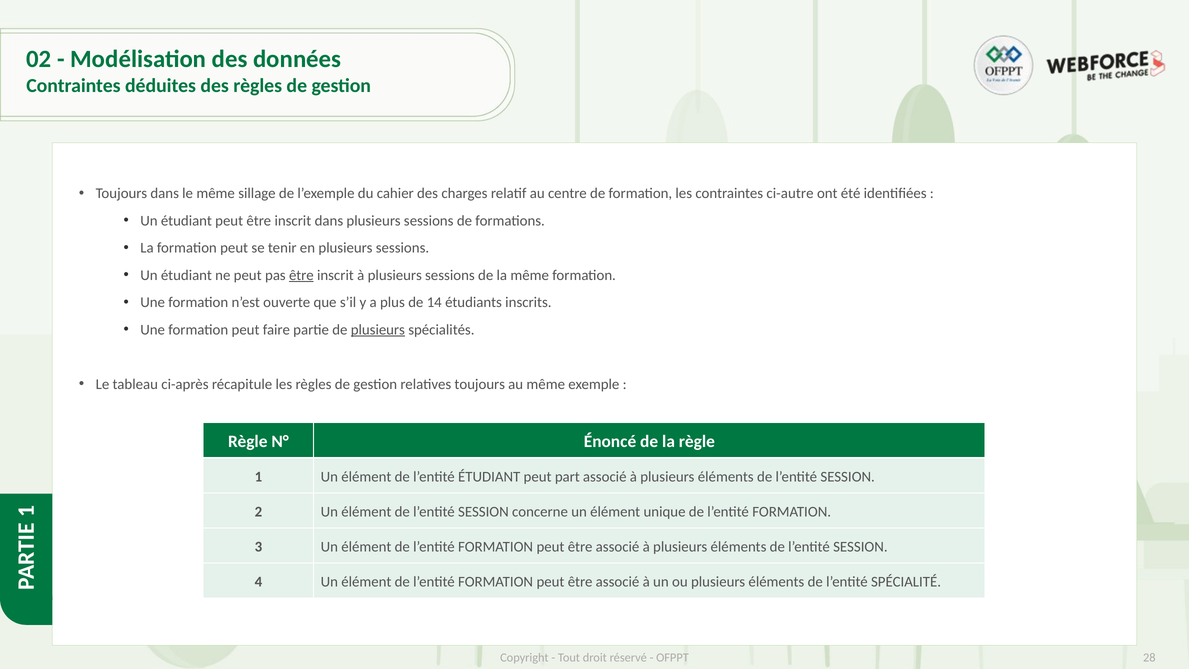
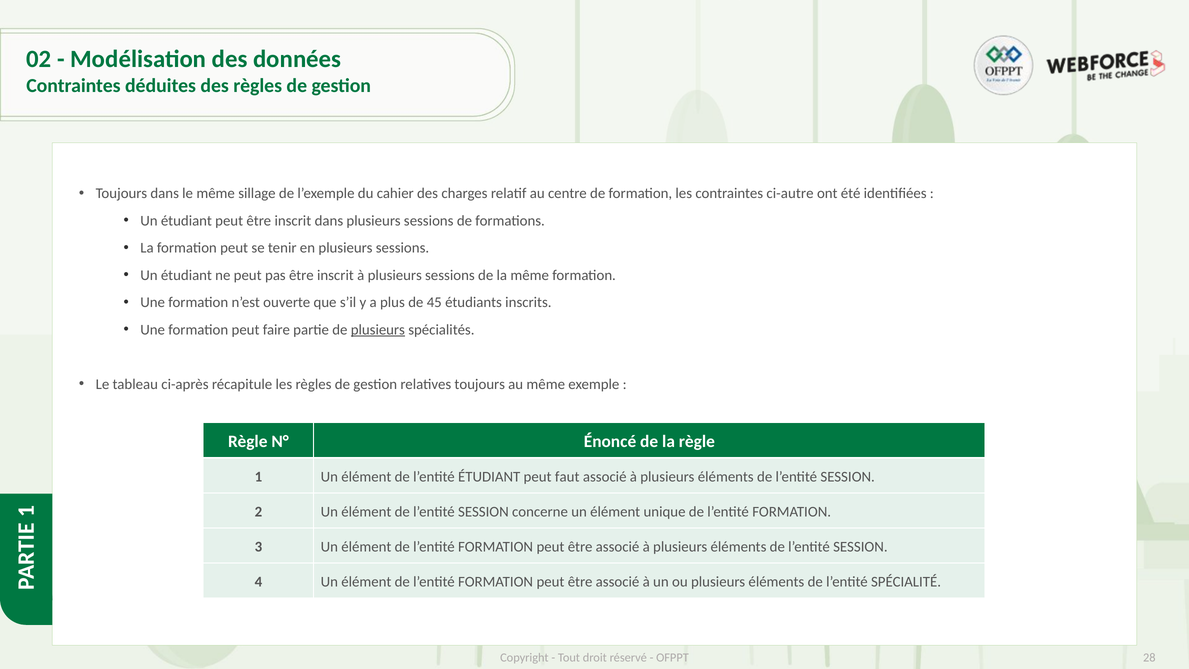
être underline: present -> none (301, 275)
14: 14 -> 45 (434, 302)
part: part -> faut (567, 477)
